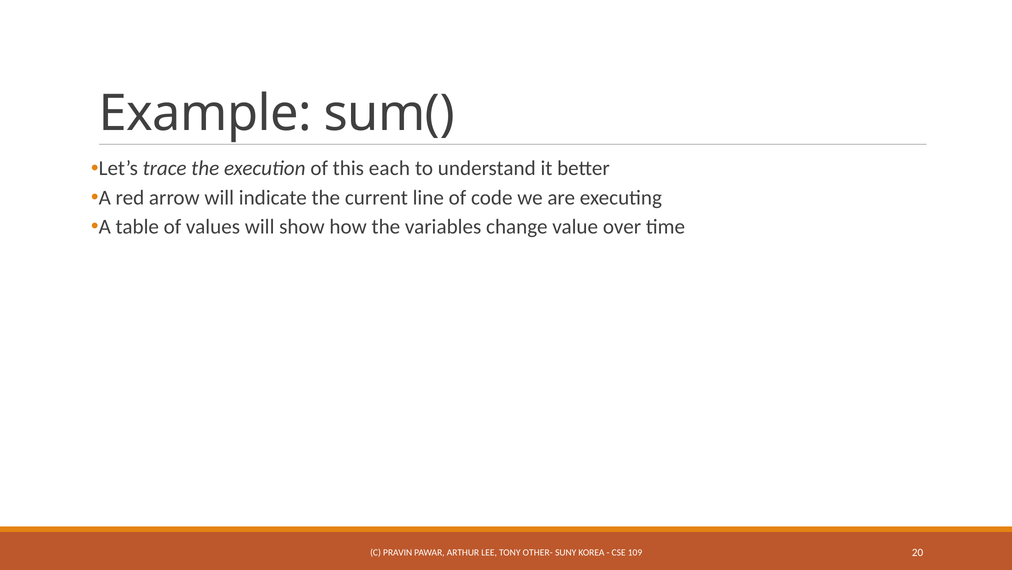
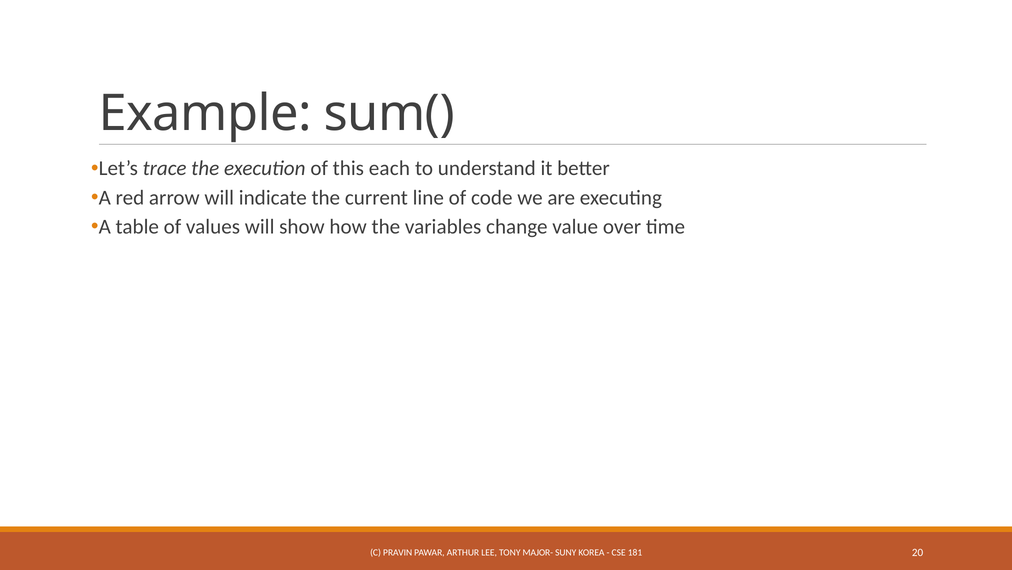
OTHER-: OTHER- -> MAJOR- (538, 552)
109: 109 -> 181 (635, 552)
